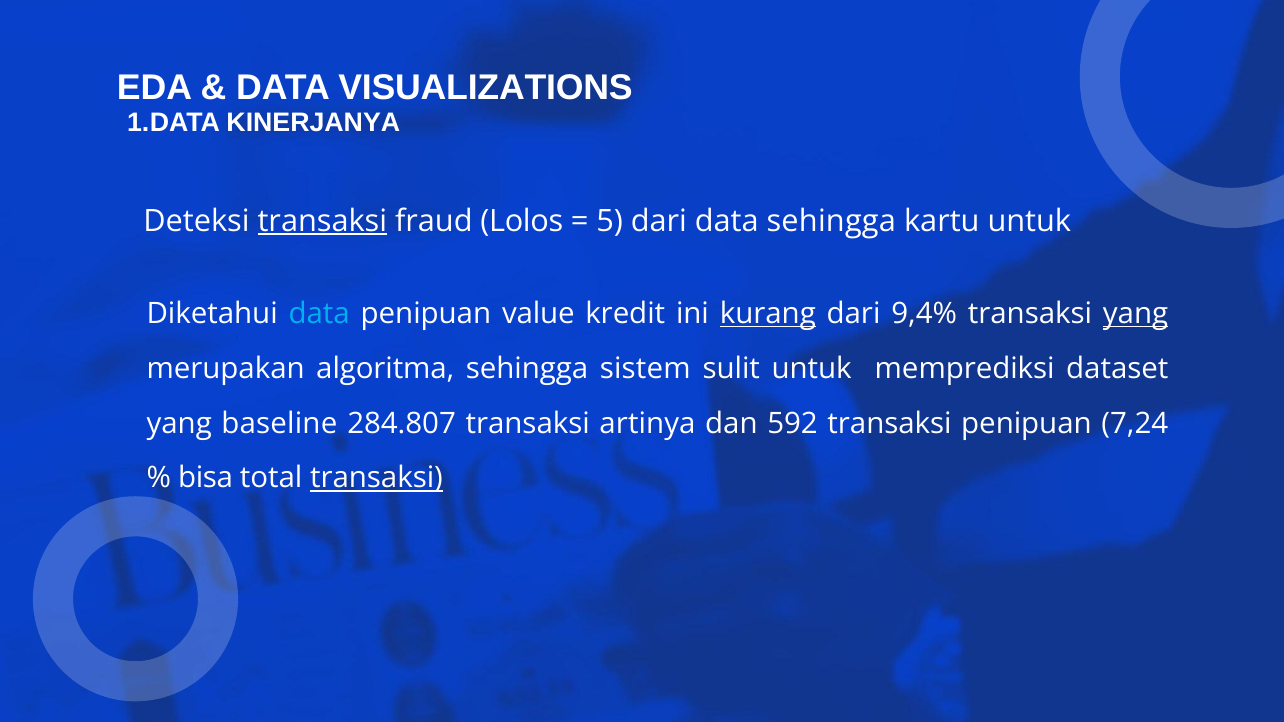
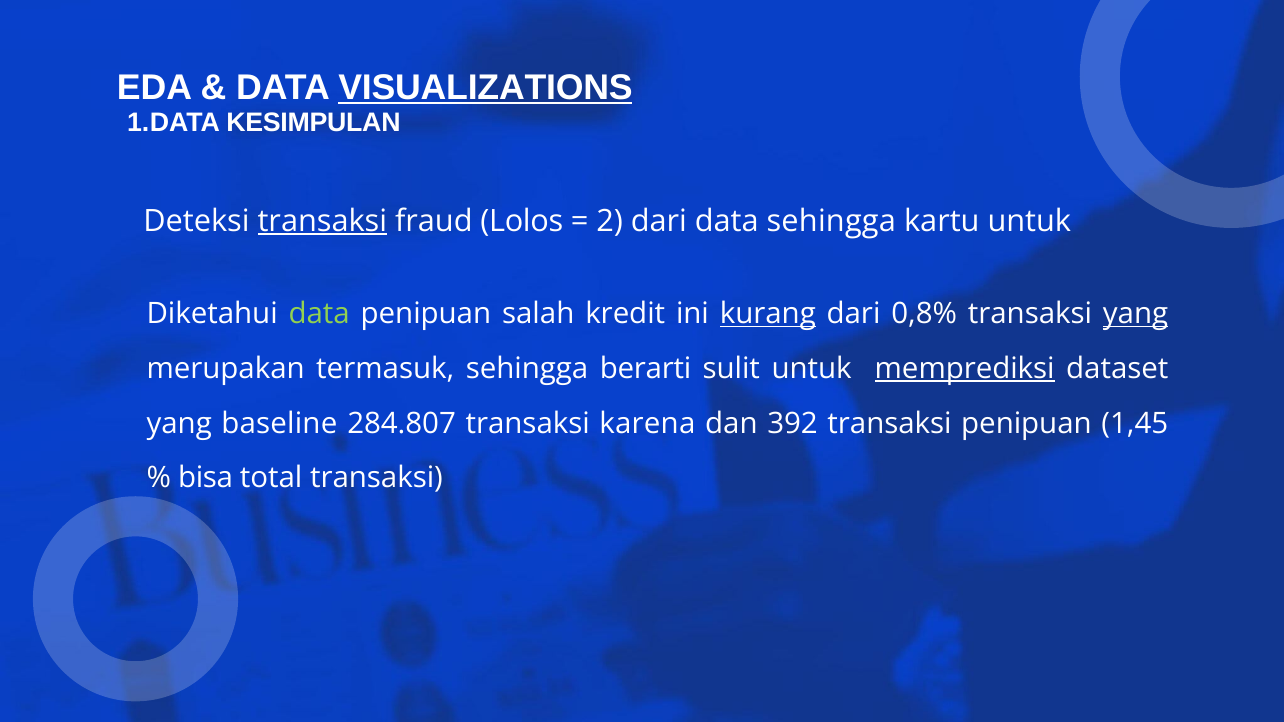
VISUALIZATIONS underline: none -> present (486, 87)
KINERJANYA: KINERJANYA -> KESIMPULAN (313, 122)
5: 5 -> 2 (610, 221)
data colour: light blue -> light green (319, 314)
value: value -> salah (538, 314)
9,4%: 9,4% -> 0,8% (924, 314)
algoritma: algoritma -> termasuk (385, 369)
sistem: sistem -> berarti (646, 369)
memprediksi underline: none -> present (965, 369)
artinya: artinya -> karena (647, 424)
592: 592 -> 392 (793, 424)
7,24: 7,24 -> 1,45 (1135, 424)
transaksi underline: present -> none (376, 478)
